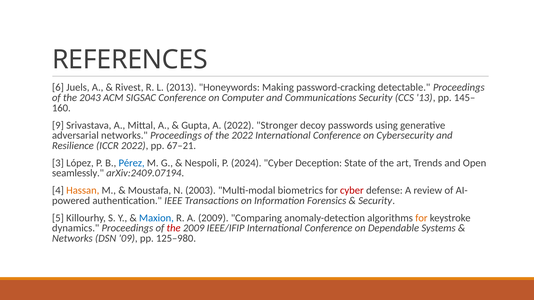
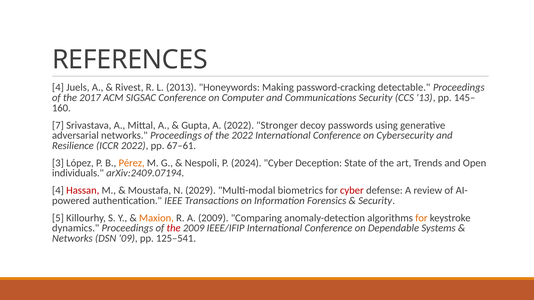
6: 6 -> 4 (58, 88)
2043: 2043 -> 2017 (90, 98)
9: 9 -> 7 (58, 125)
67–21: 67–21 -> 67–61 (181, 146)
Pérez colour: blue -> orange (132, 163)
seamlessly: seamlessly -> individuals (78, 173)
Hassan colour: orange -> red (83, 191)
2003: 2003 -> 2029 (201, 191)
Maxion colour: blue -> orange (156, 218)
125–980: 125–980 -> 125–541 (176, 239)
